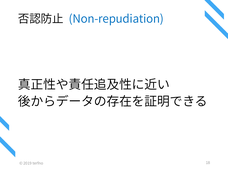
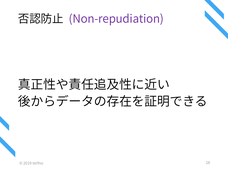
Non-repudiation colour: blue -> purple (116, 19)
